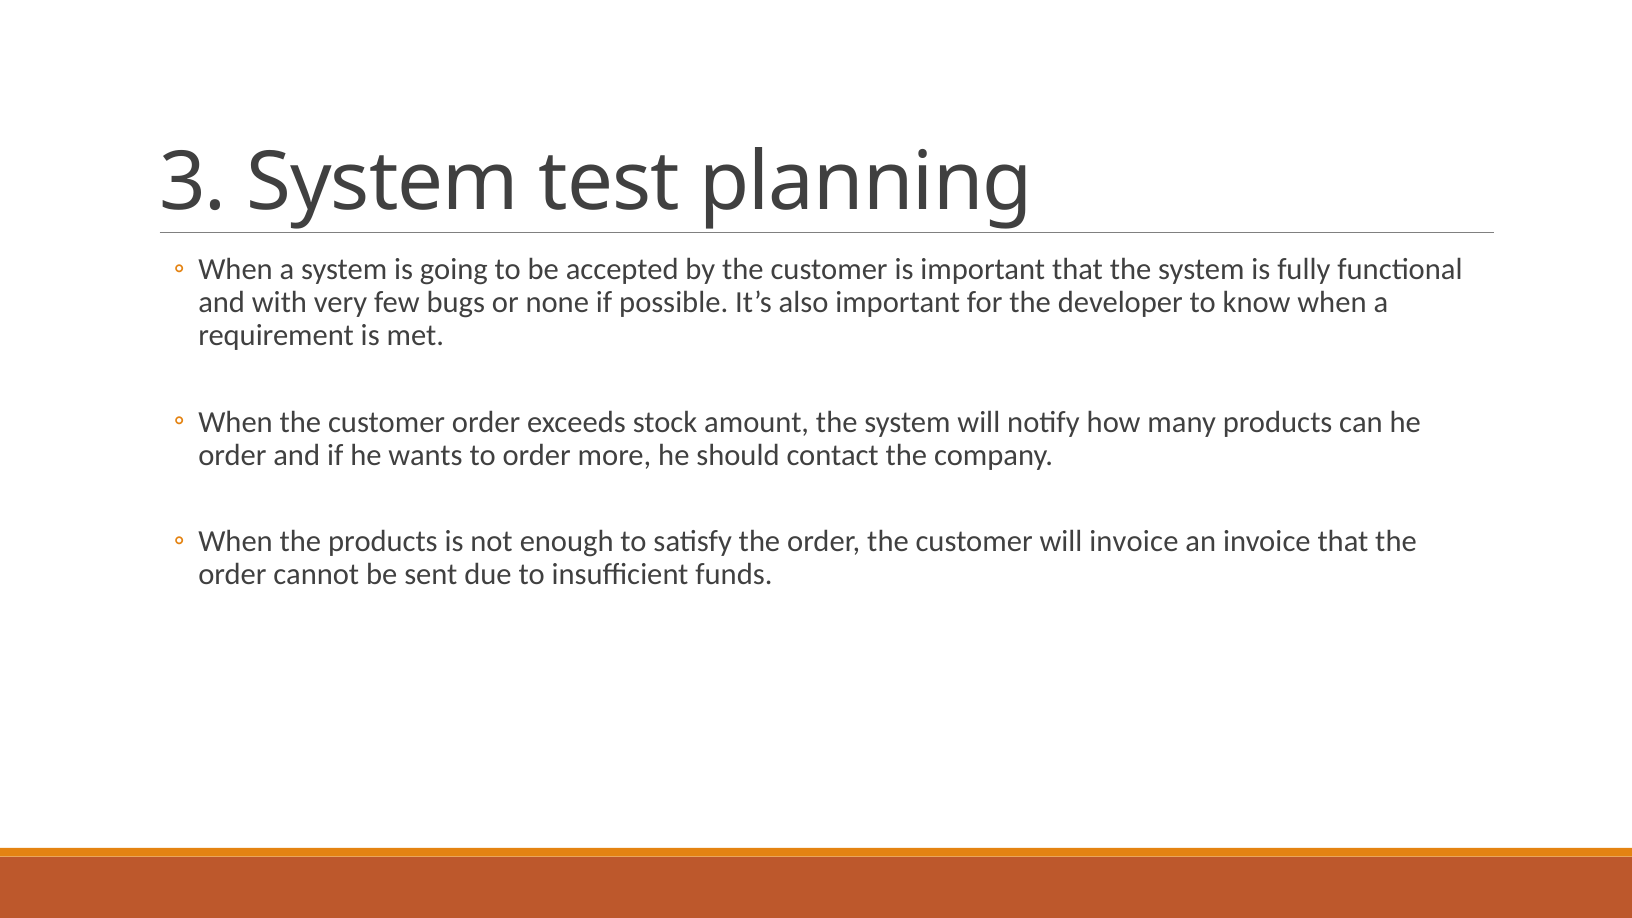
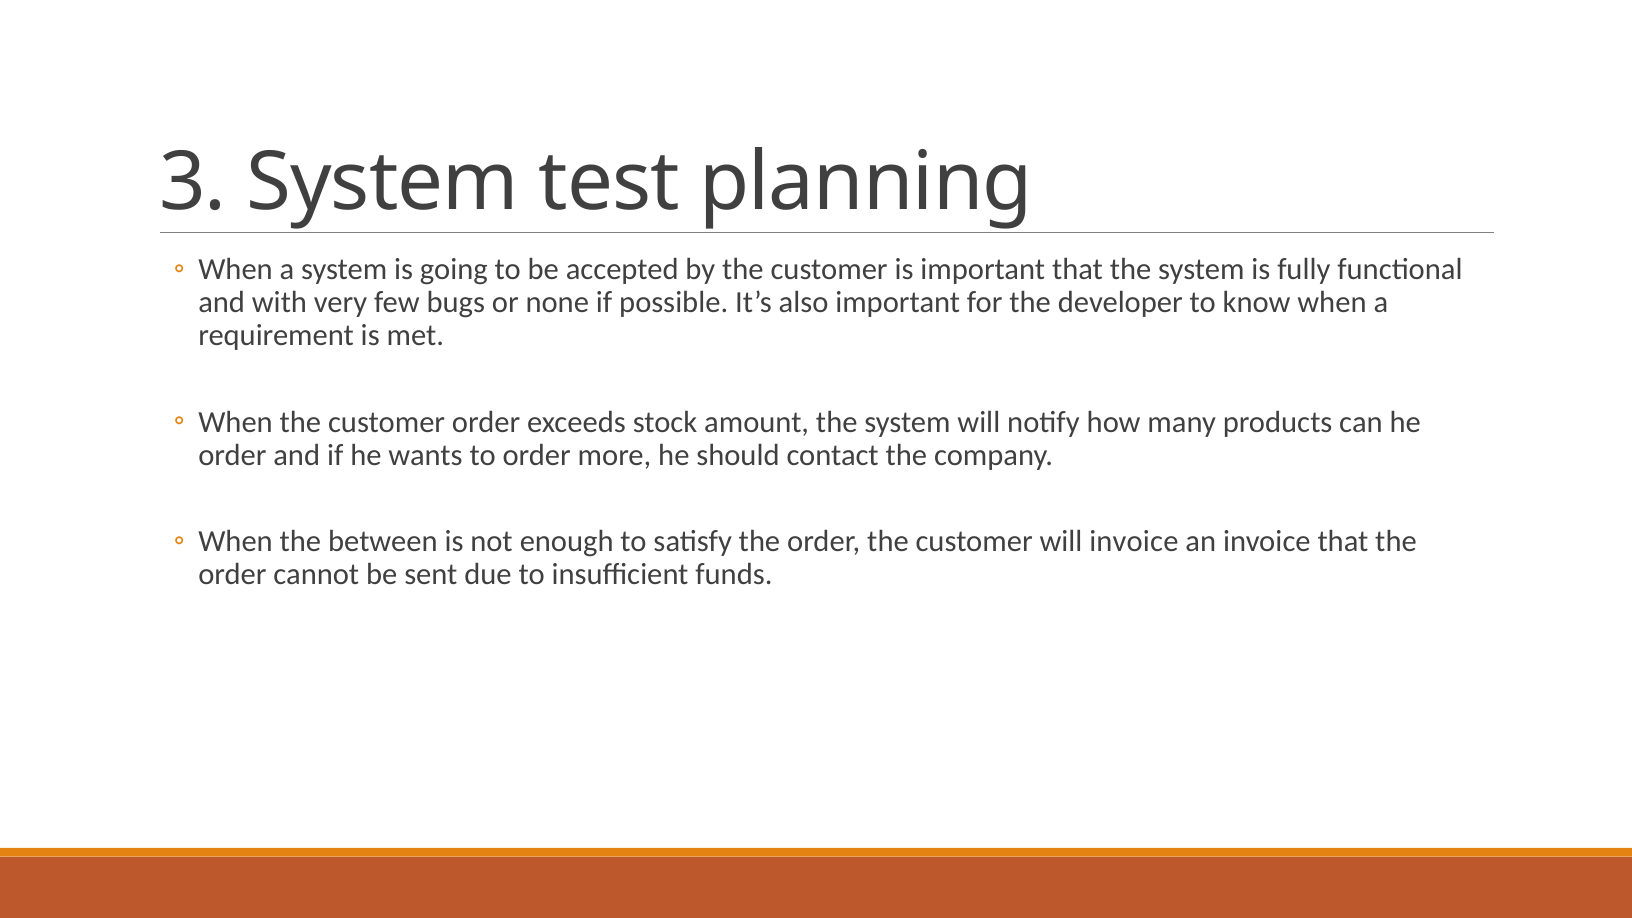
the products: products -> between (383, 542)
